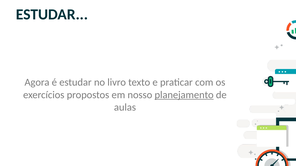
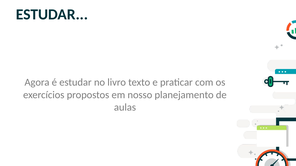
planejamento underline: present -> none (184, 95)
